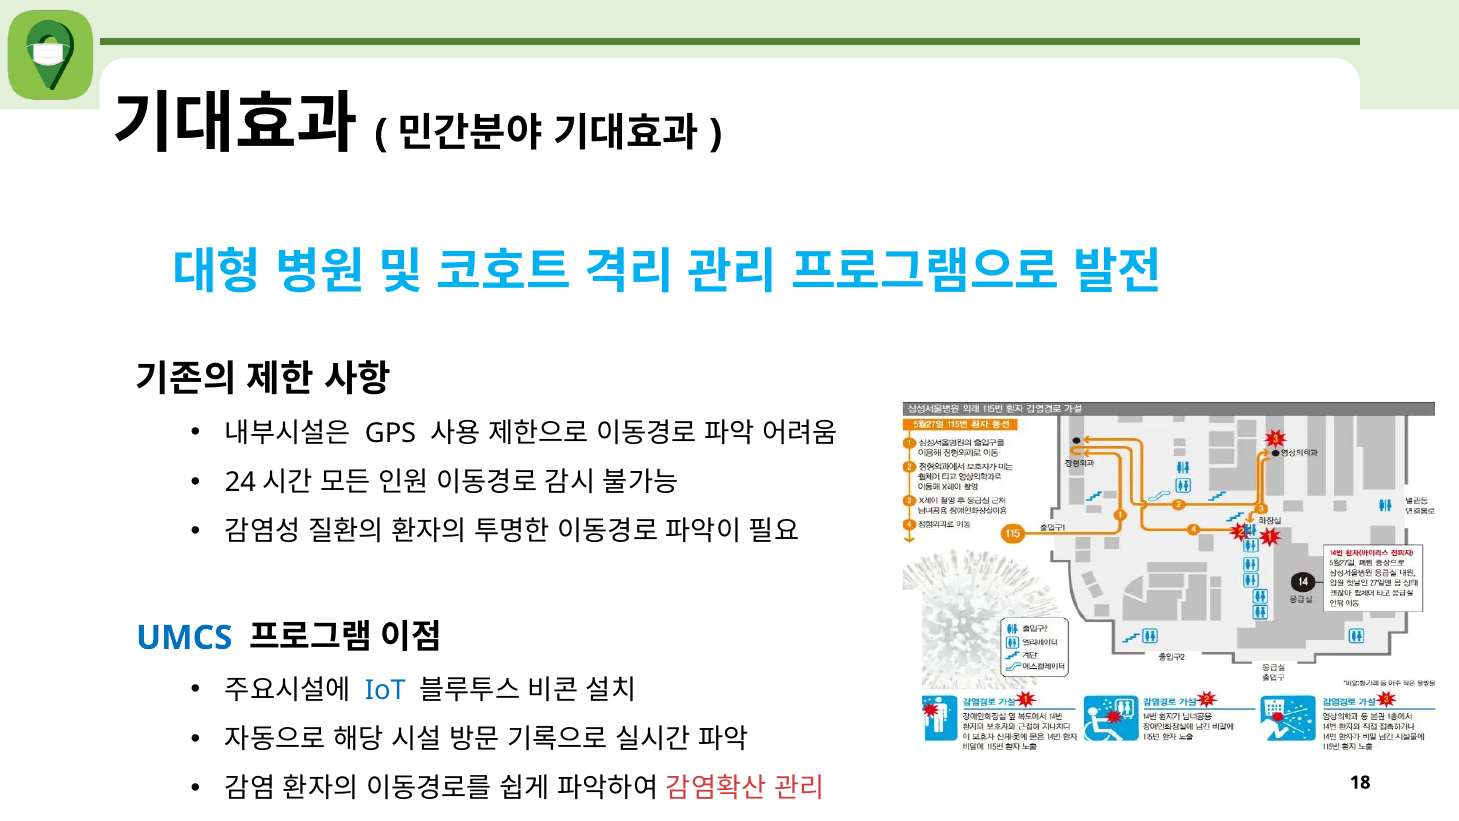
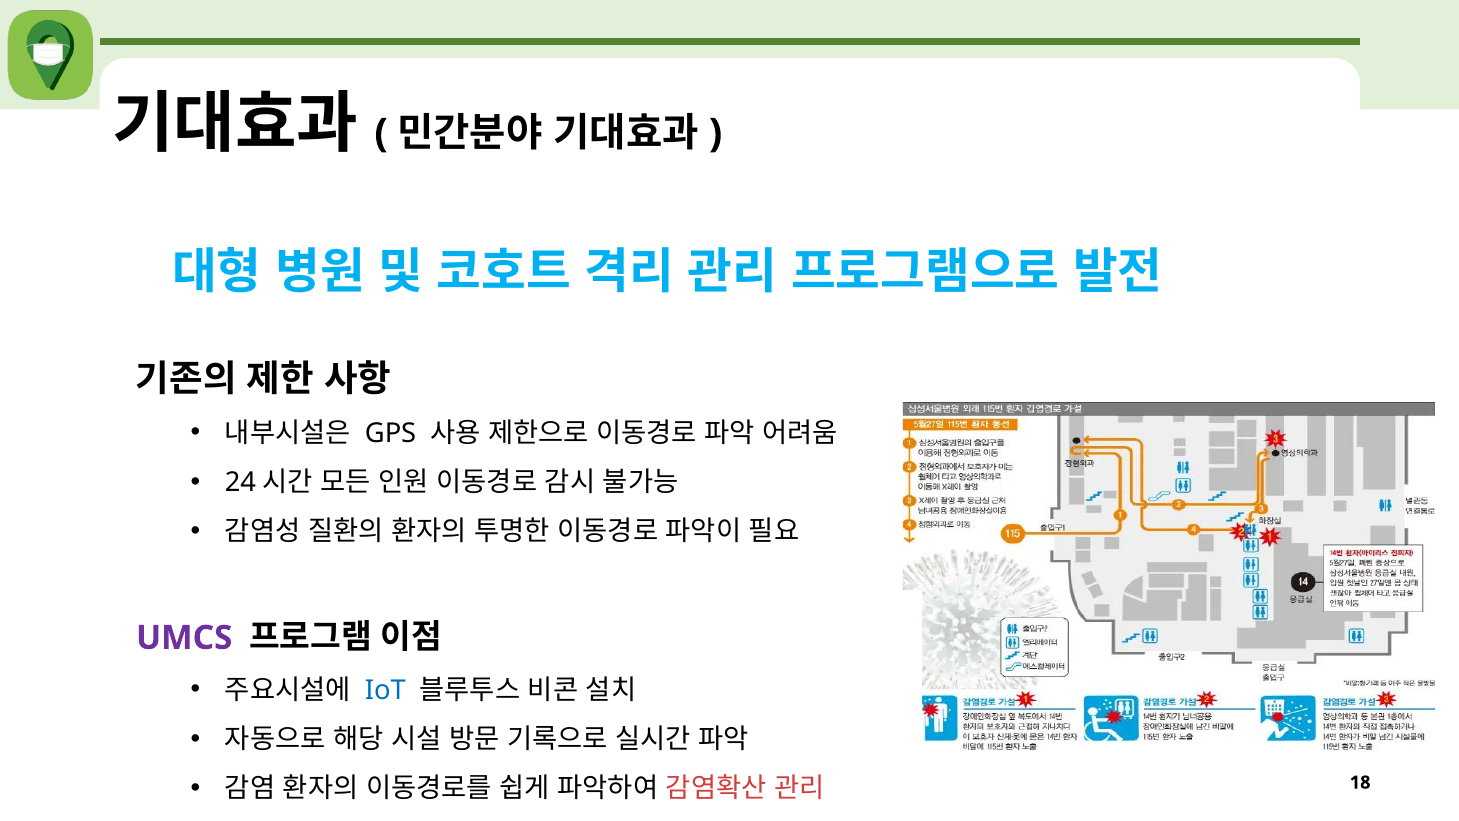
UMCS colour: blue -> purple (184, 638)
